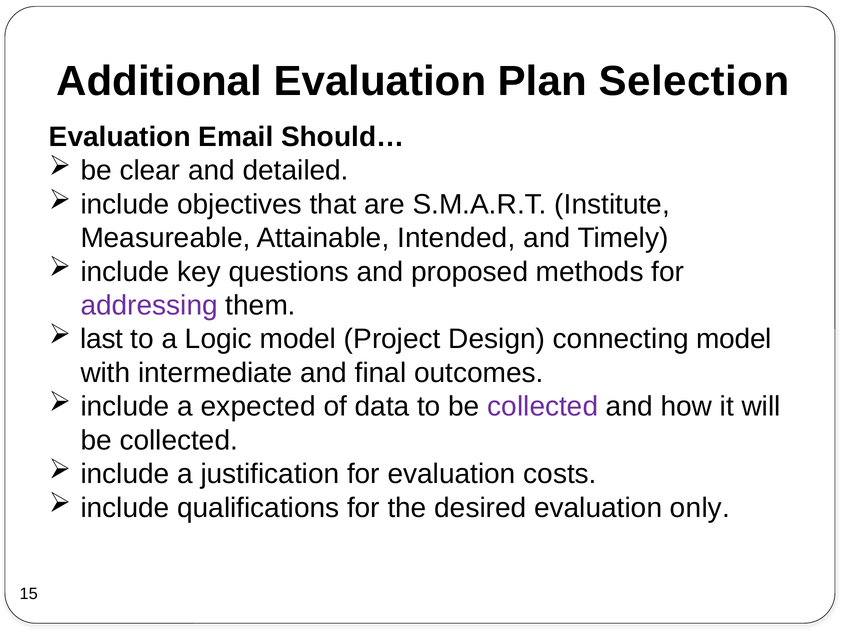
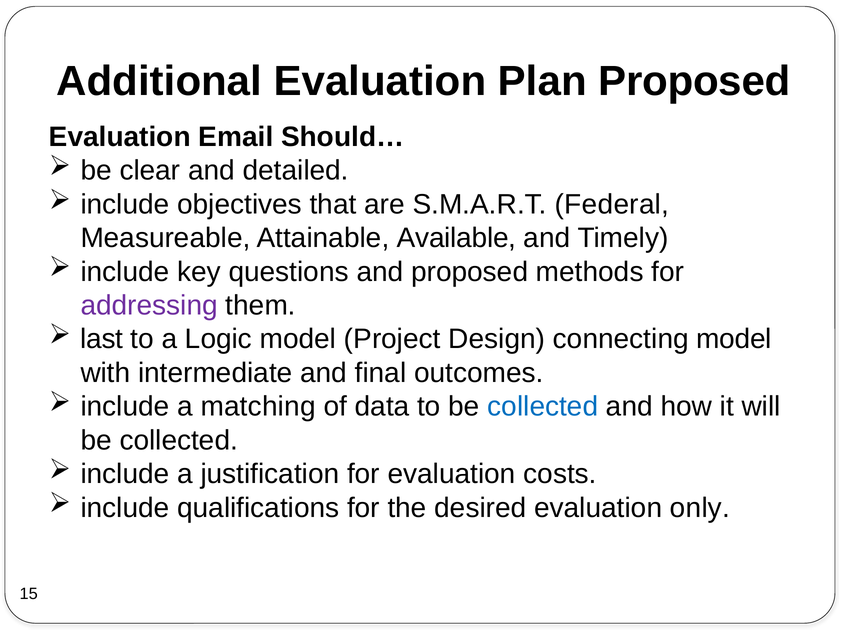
Plan Selection: Selection -> Proposed (694, 81)
Institute: Institute -> Federal (612, 204)
Intended: Intended -> Available (457, 238)
expected: expected -> matching (258, 406)
collected colour: purple -> blue (543, 406)
